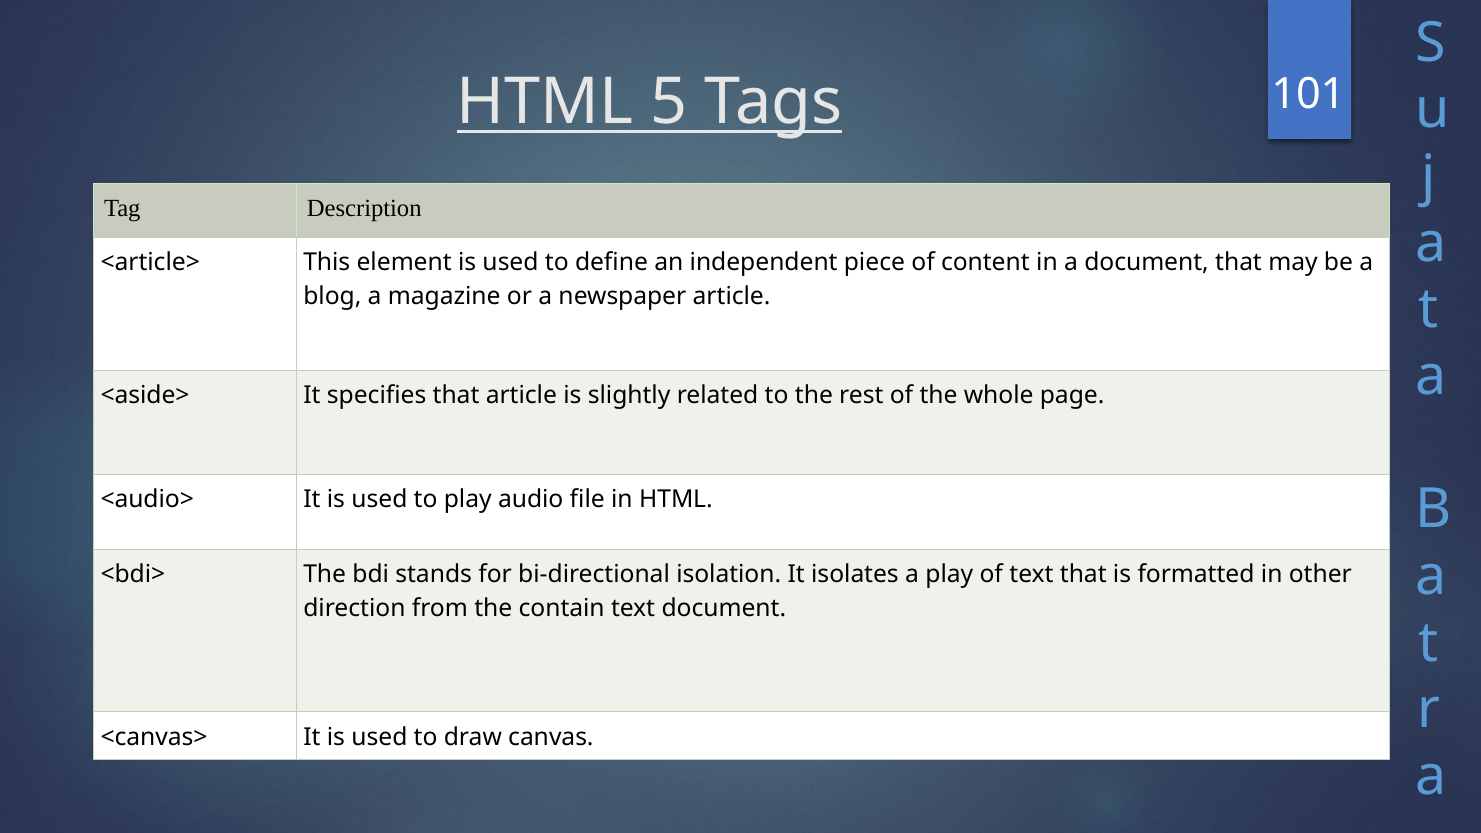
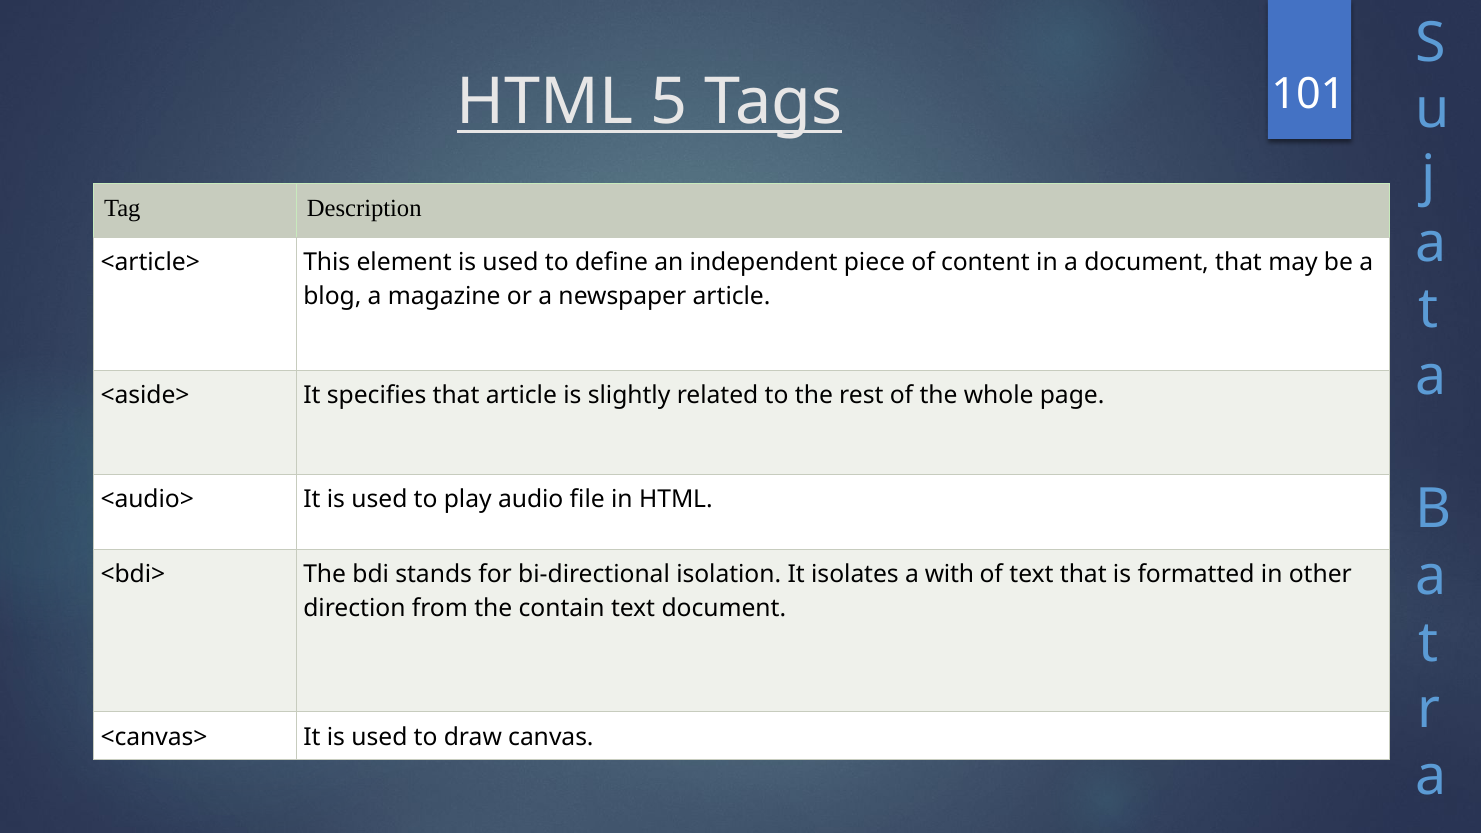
a play: play -> with (949, 575)
